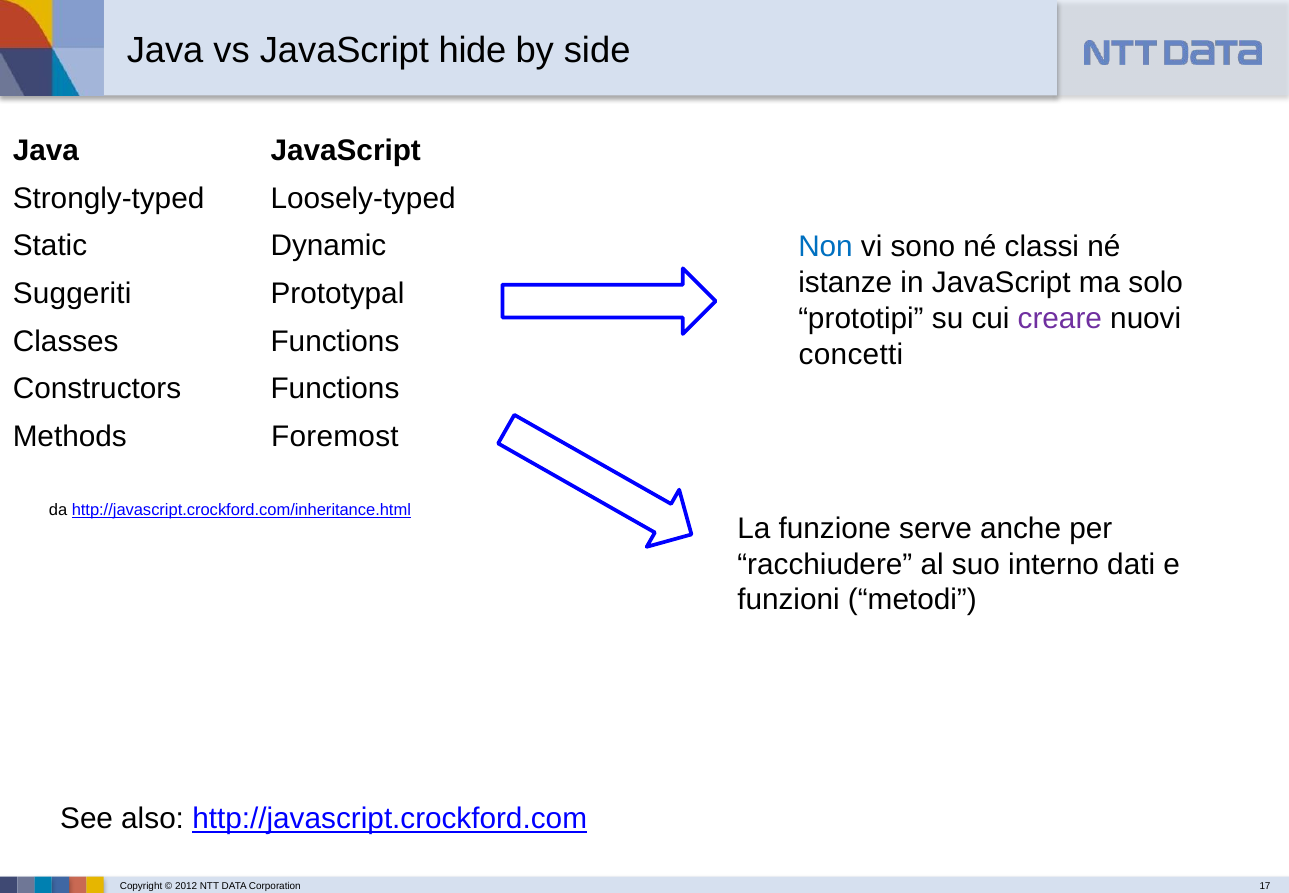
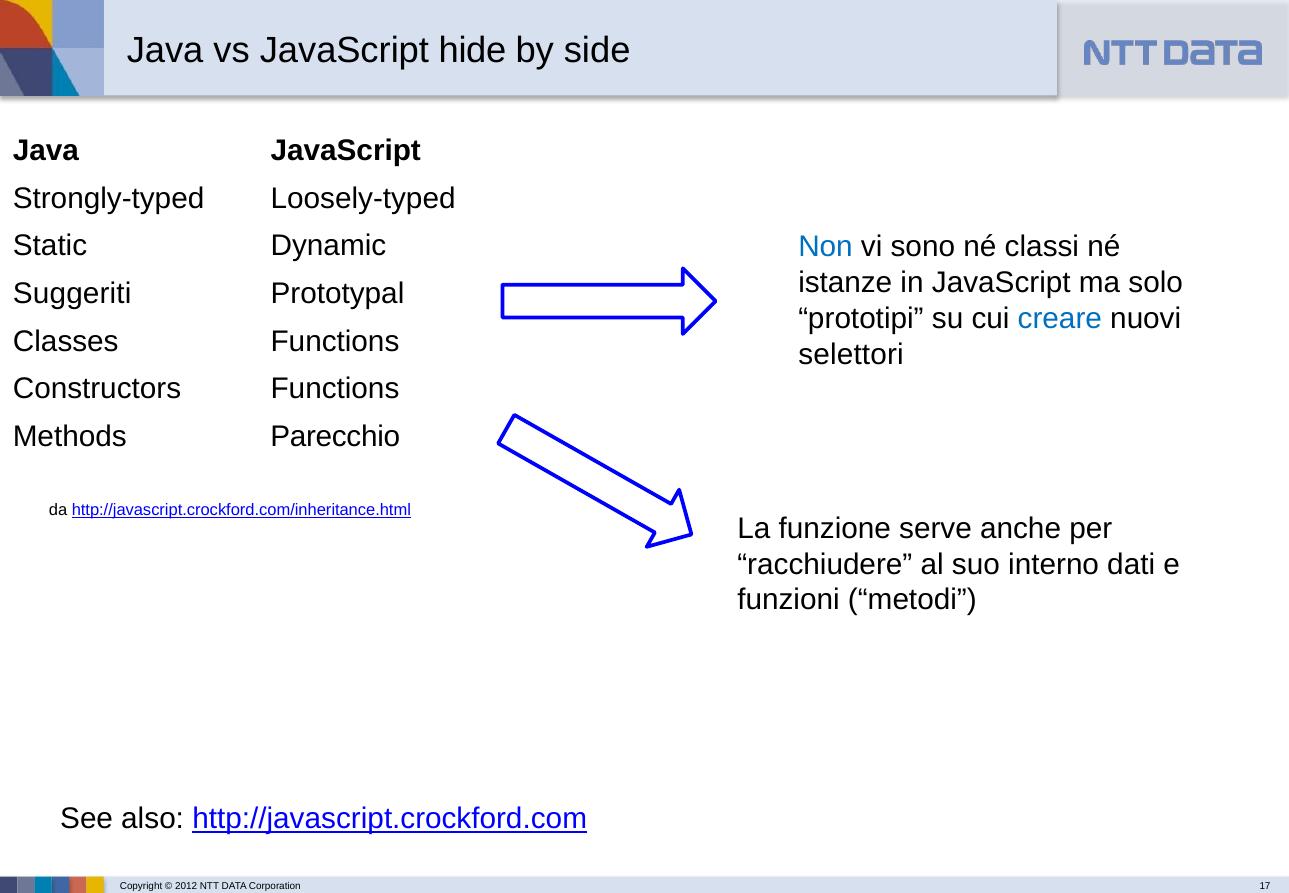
creare colour: purple -> blue (1060, 318)
concetti: concetti -> selettori (851, 354)
Foremost: Foremost -> Parecchio (335, 436)
